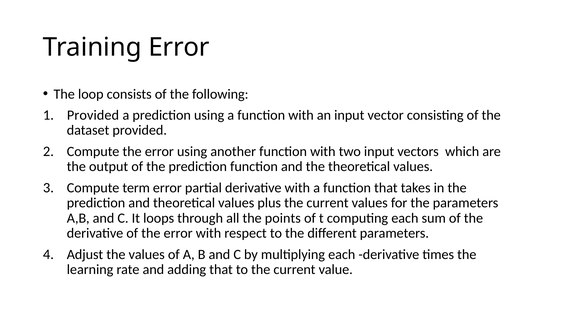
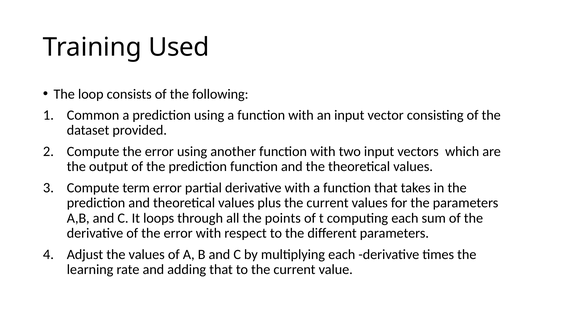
Training Error: Error -> Used (179, 47)
Provided: Provided -> Common (93, 115)
